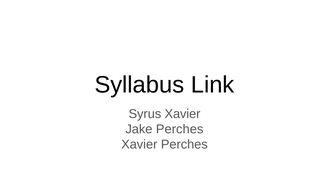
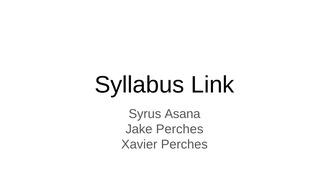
Syrus Xavier: Xavier -> Asana (182, 114)
